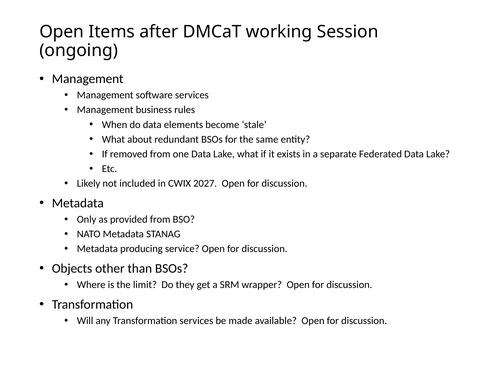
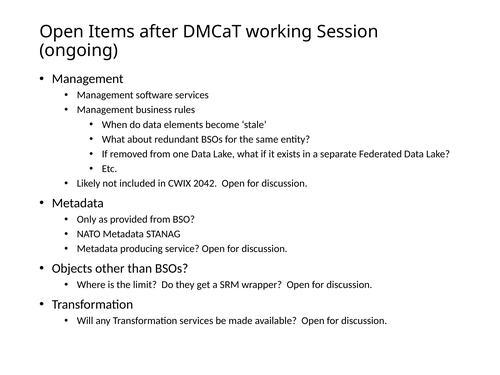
2027: 2027 -> 2042 (205, 183)
